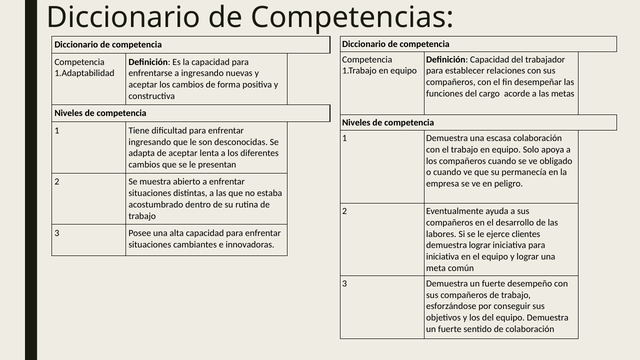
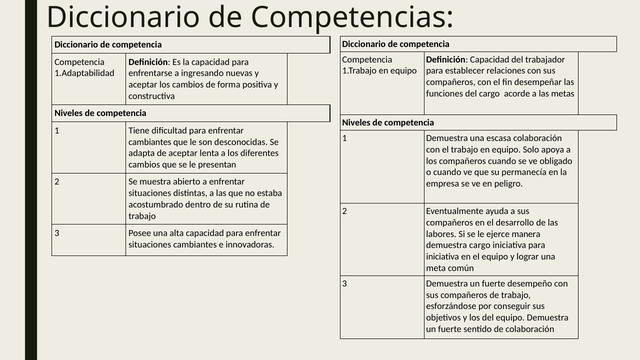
ingresando: ingresando -> cambiantes (150, 142)
clientes: clientes -> manera (526, 234)
demuestra lograr: lograr -> cargo (480, 245)
